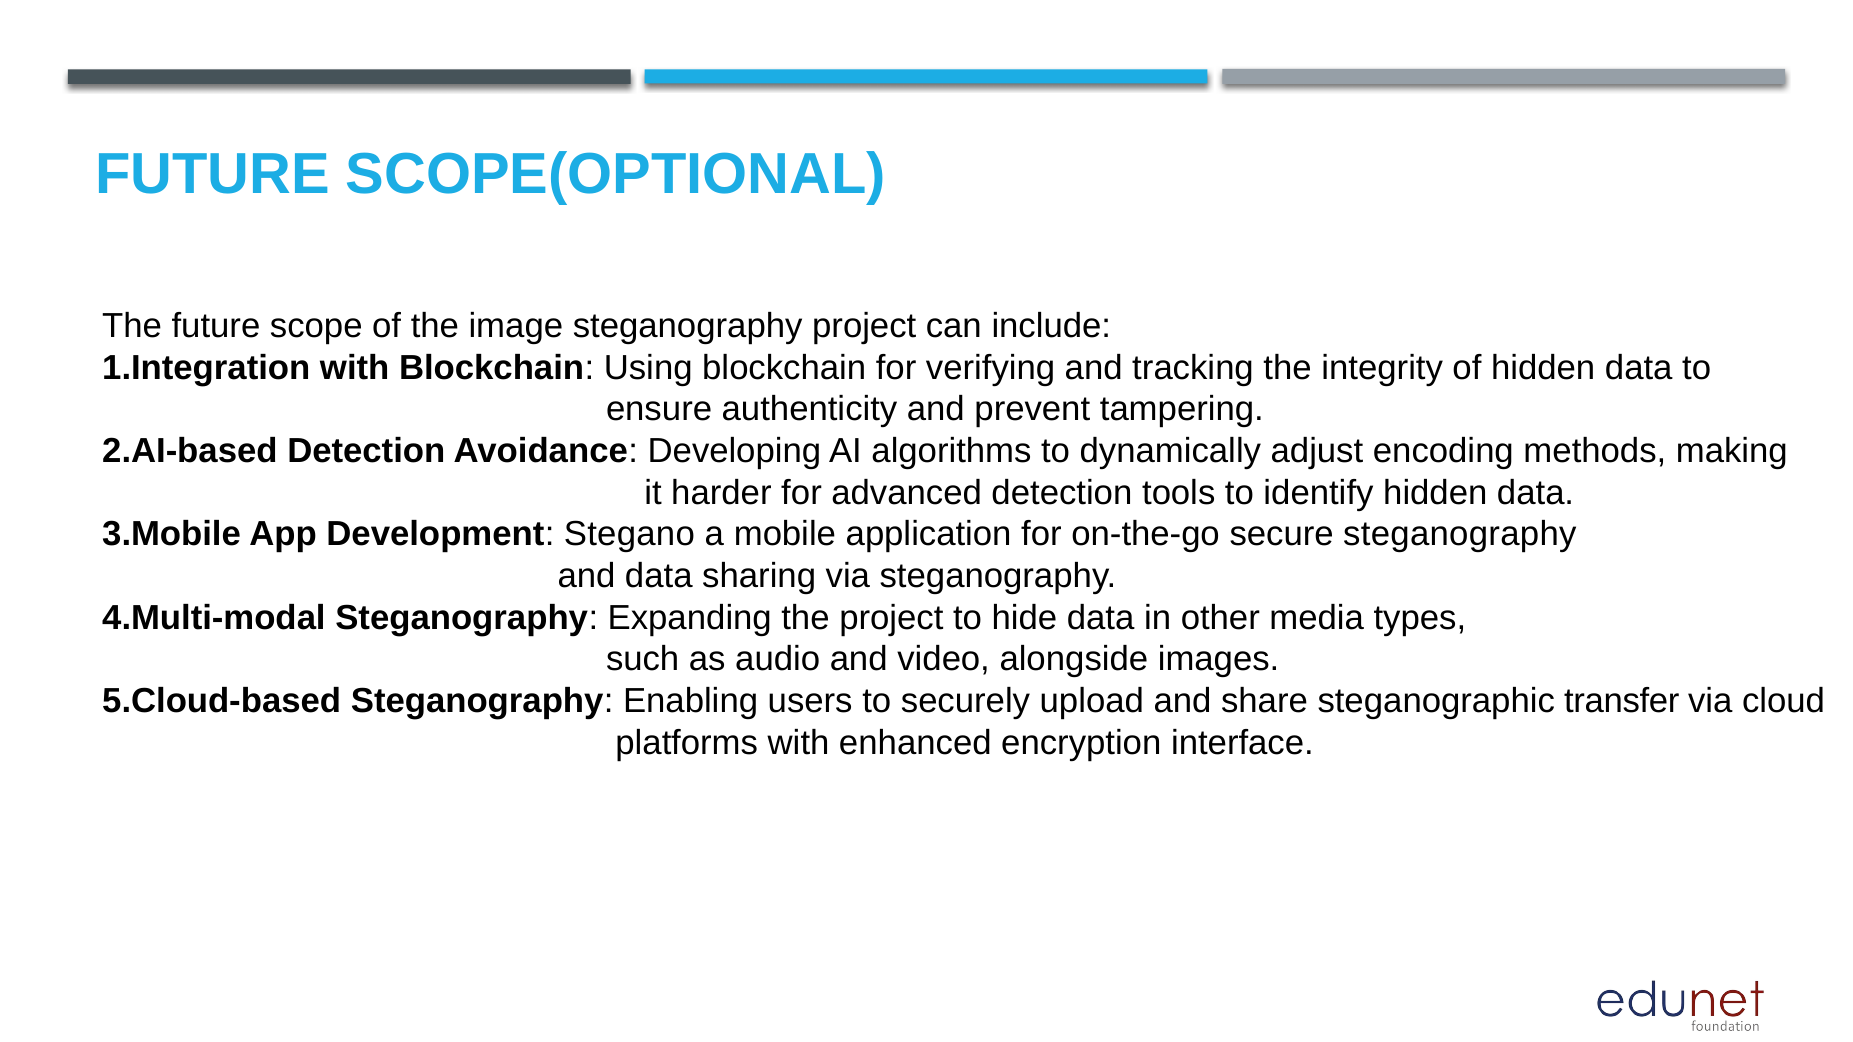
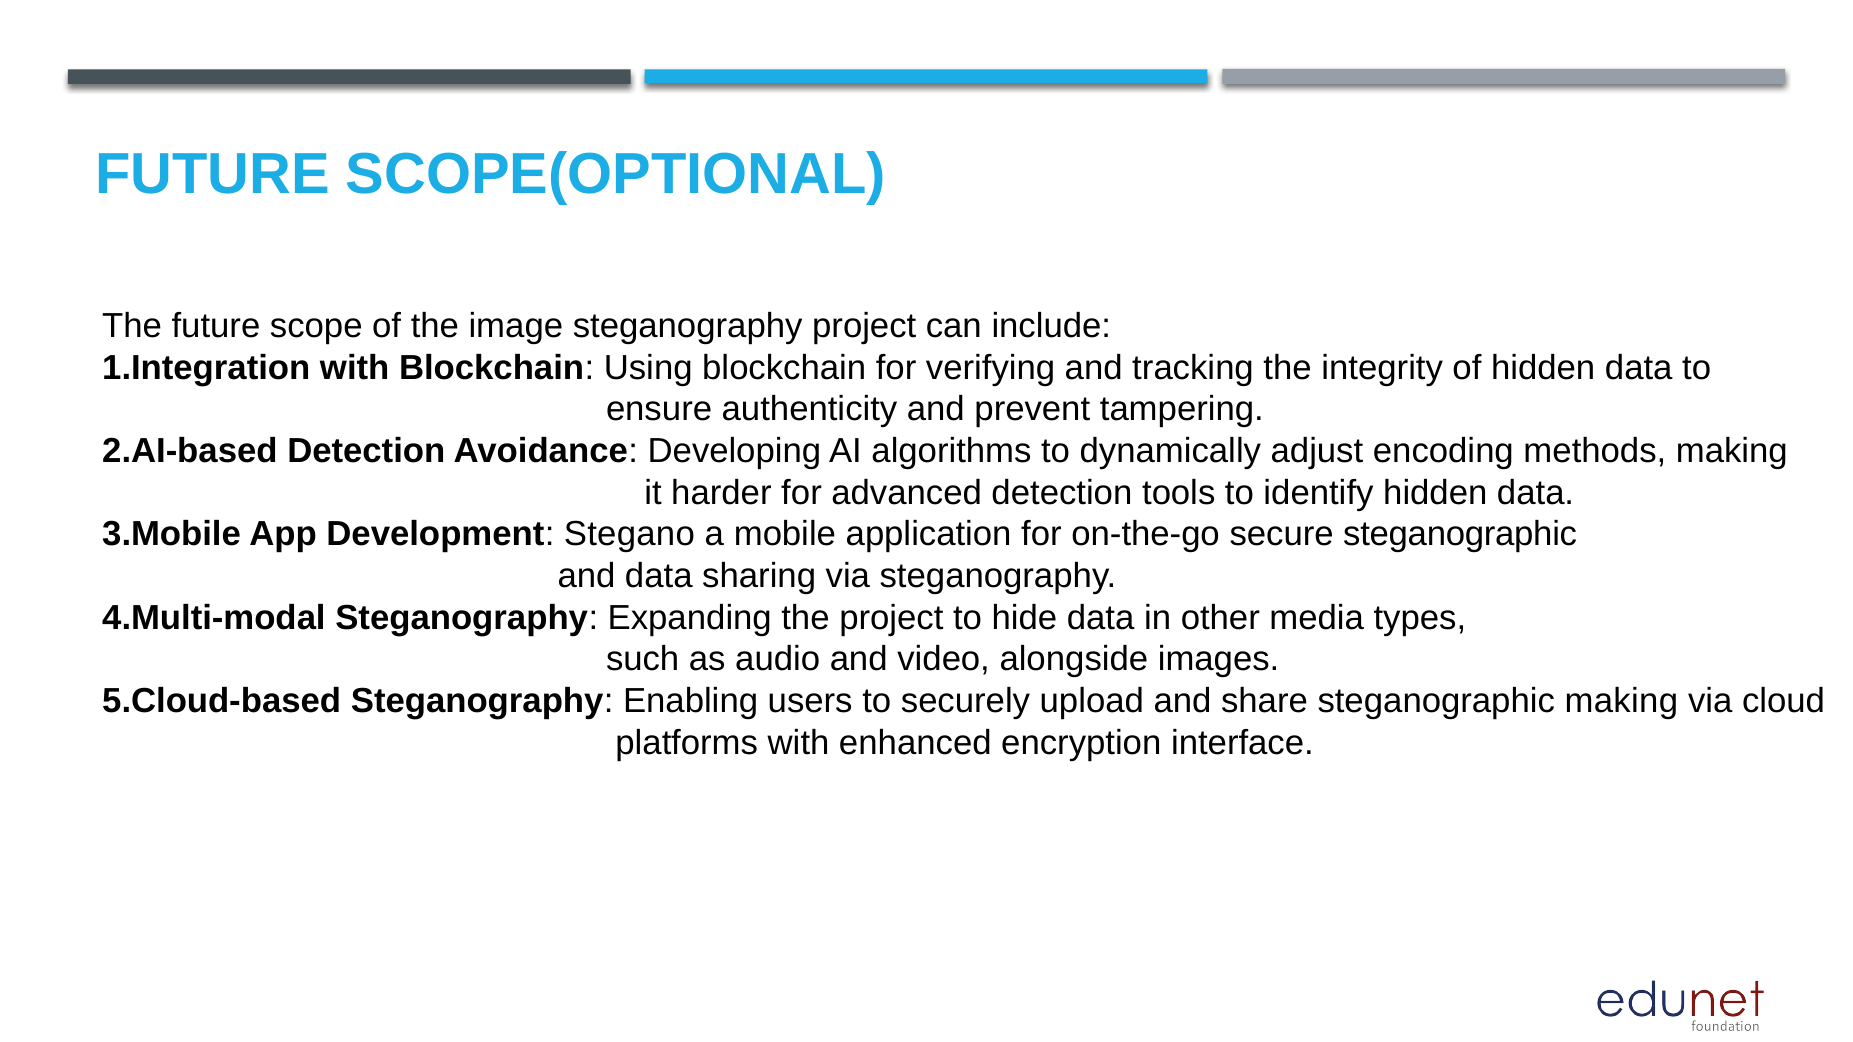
secure steganography: steganography -> steganographic (1460, 535)
steganographic transfer: transfer -> making (1621, 701)
